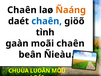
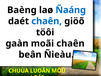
Chaên: Chaên -> Baèng (22, 10)
Ñaáng colour: orange -> blue (71, 10)
tình: tình -> töôi (45, 32)
